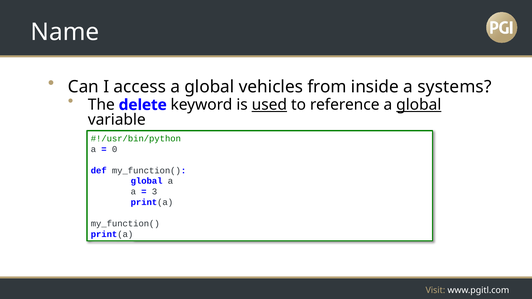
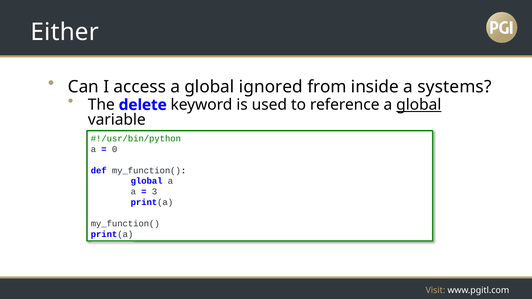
Name: Name -> Either (65, 32)
vehicles: vehicles -> ignored (271, 87)
used underline: present -> none (269, 105)
